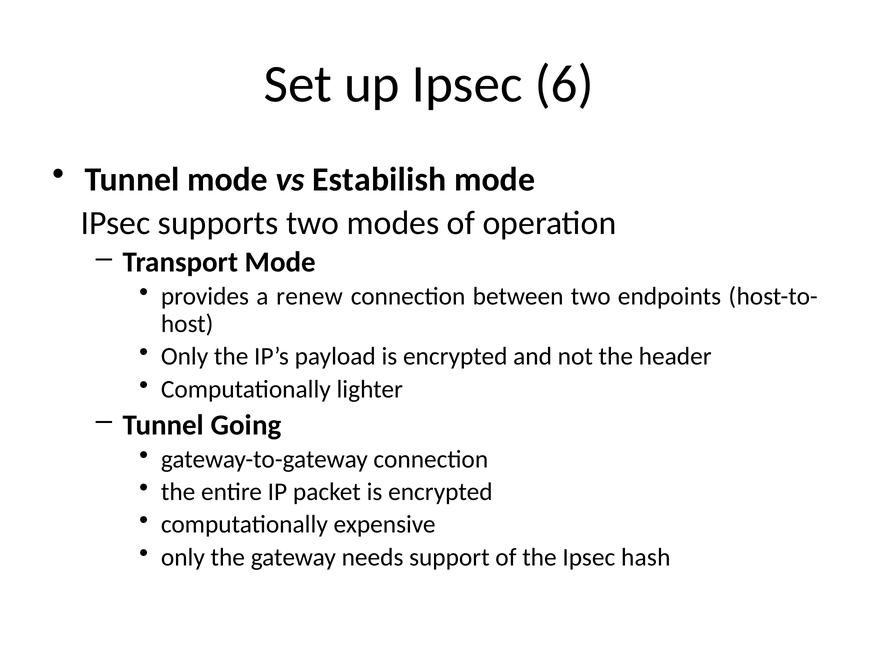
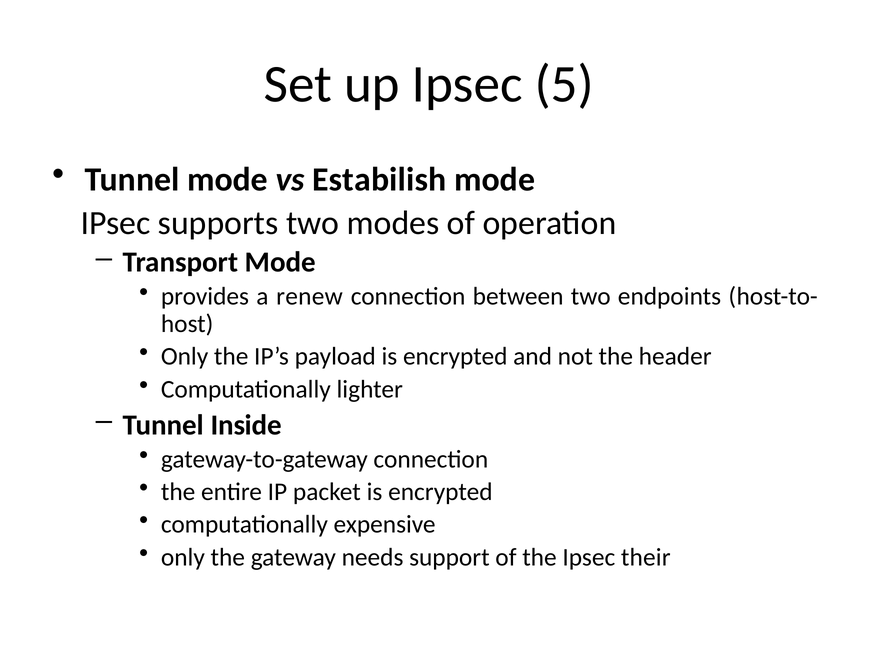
6: 6 -> 5 (564, 84)
Going: Going -> Inside (246, 425)
hash: hash -> their (646, 557)
